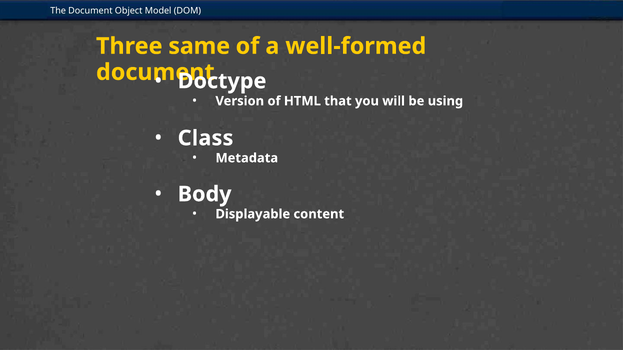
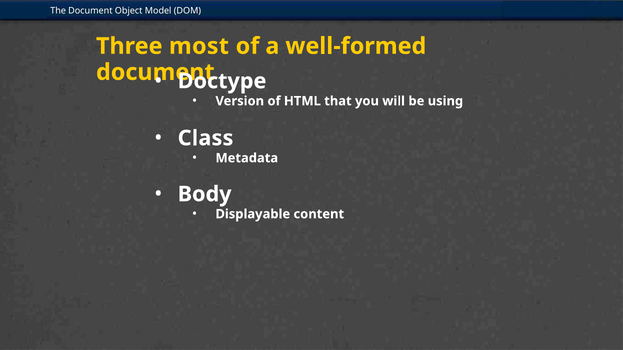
same: same -> most (199, 46)
